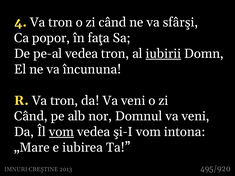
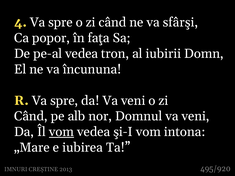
4 Va tron: tron -> spre (60, 22)
iubirii underline: present -> none (163, 54)
R Va tron: tron -> spre (64, 101)
